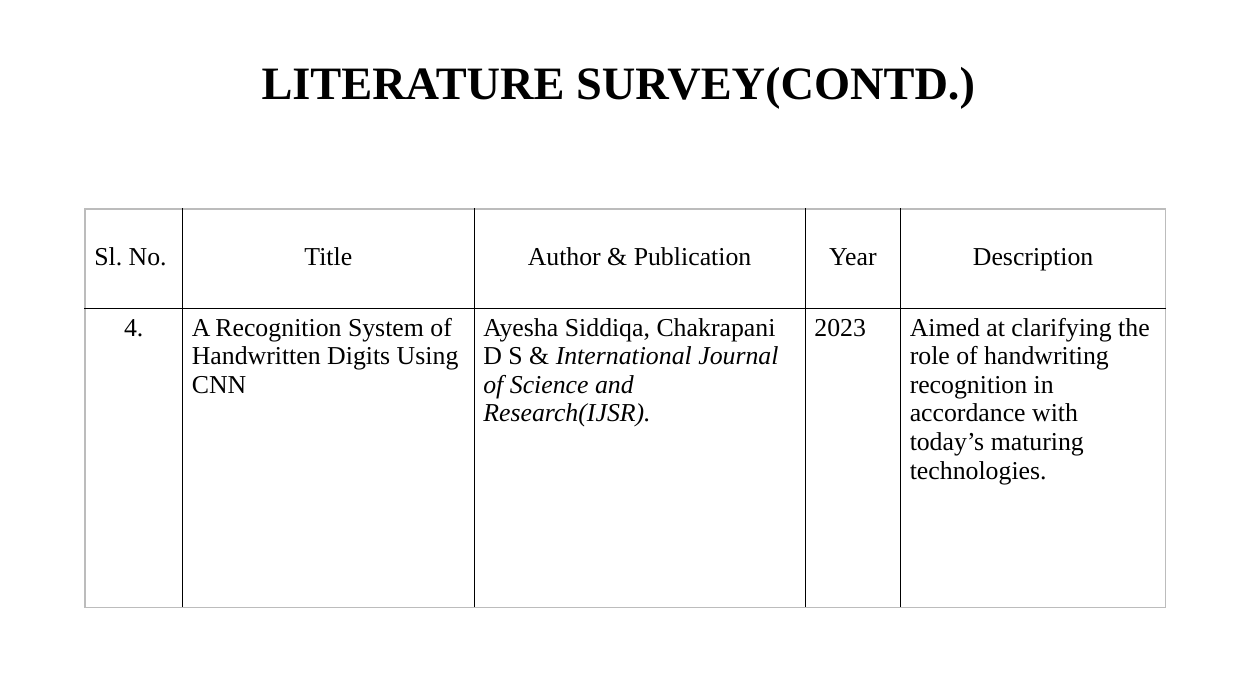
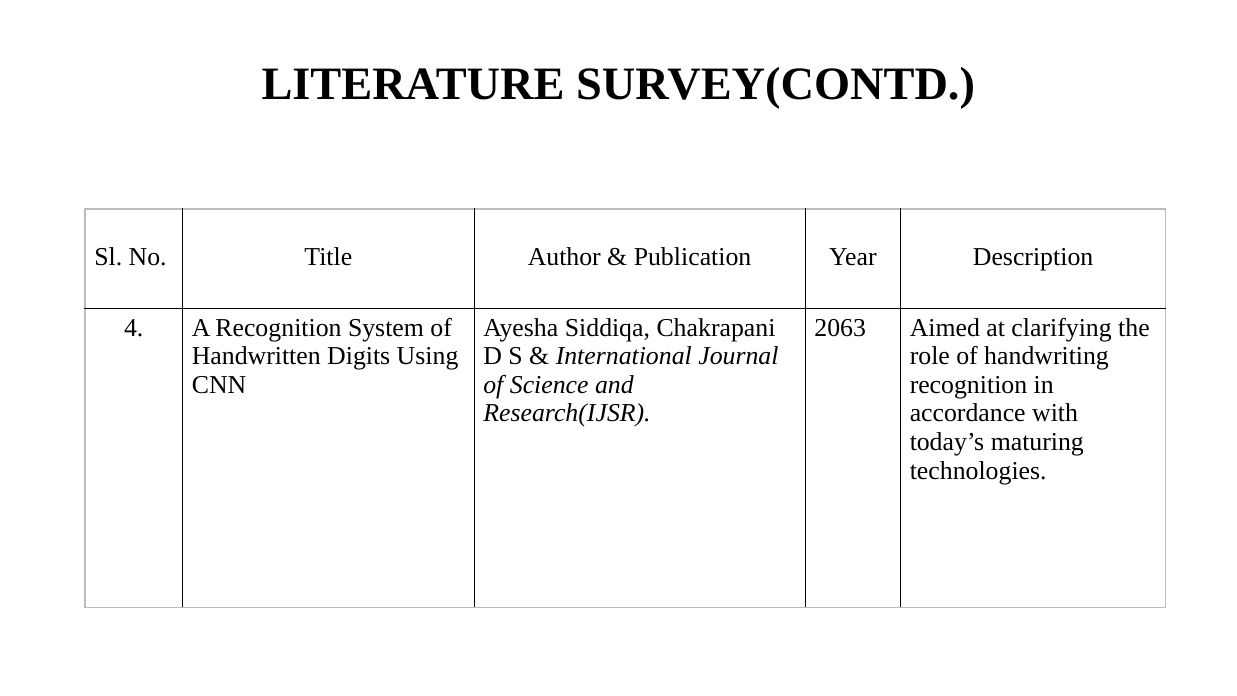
2023: 2023 -> 2063 (840, 328)
